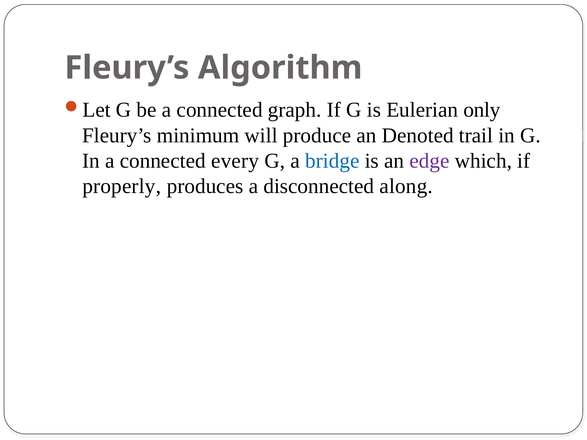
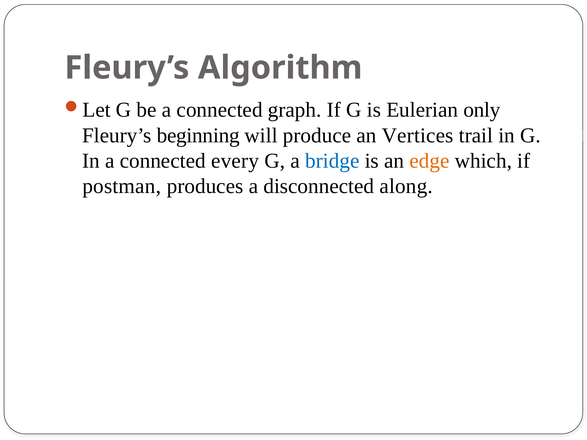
minimum: minimum -> beginning (198, 135)
Denoted: Denoted -> Vertices (418, 135)
edge colour: purple -> orange (430, 161)
properly: properly -> postman (122, 186)
